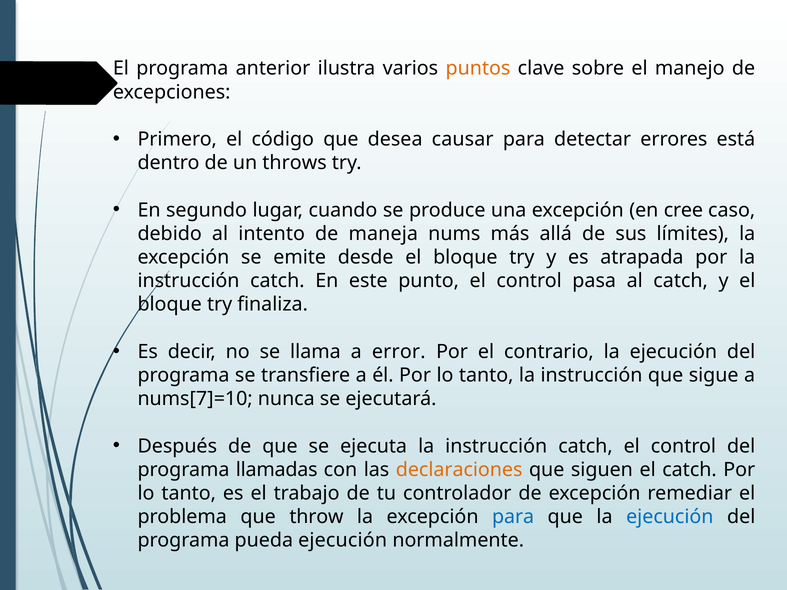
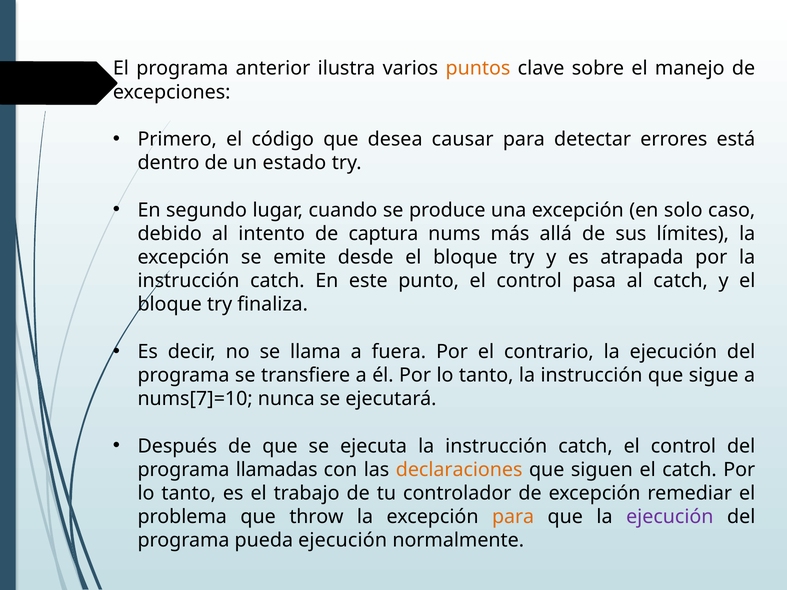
throws: throws -> estado (294, 163)
cree: cree -> solo (683, 210)
maneja: maneja -> captura (383, 234)
error: error -> fuera (399, 352)
para colour: blue -> orange (513, 517)
ejecución colour: blue -> purple (670, 517)
